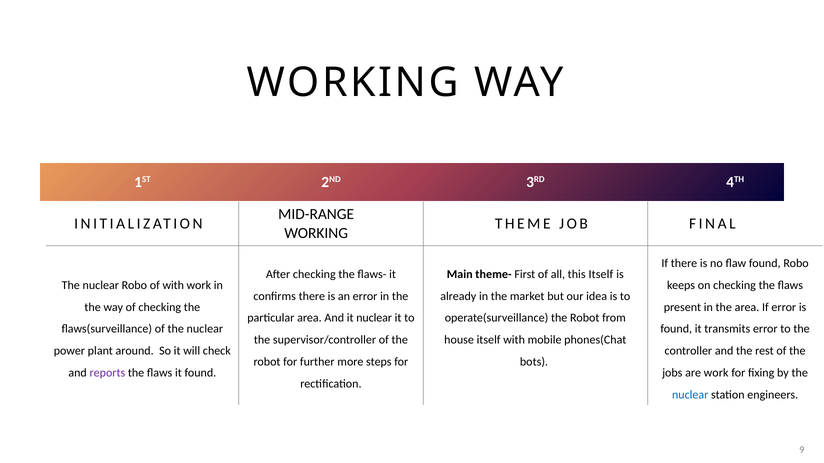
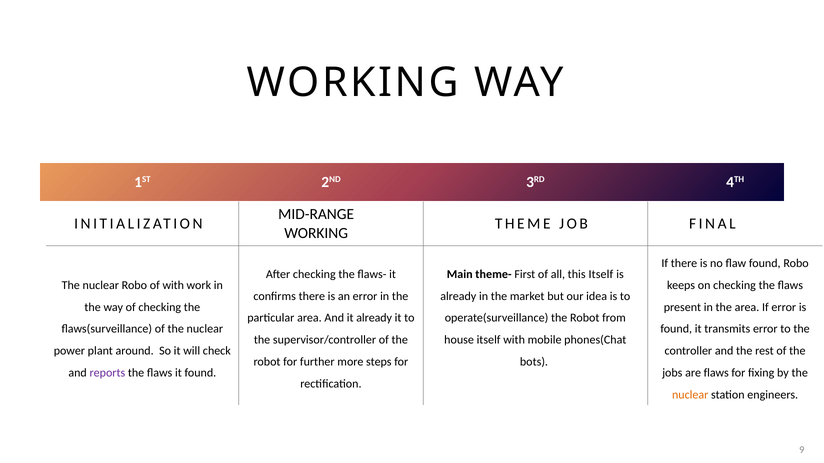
it nuclear: nuclear -> already (374, 318)
are work: work -> flaws (716, 373)
nuclear colour: blue -> orange (690, 395)
